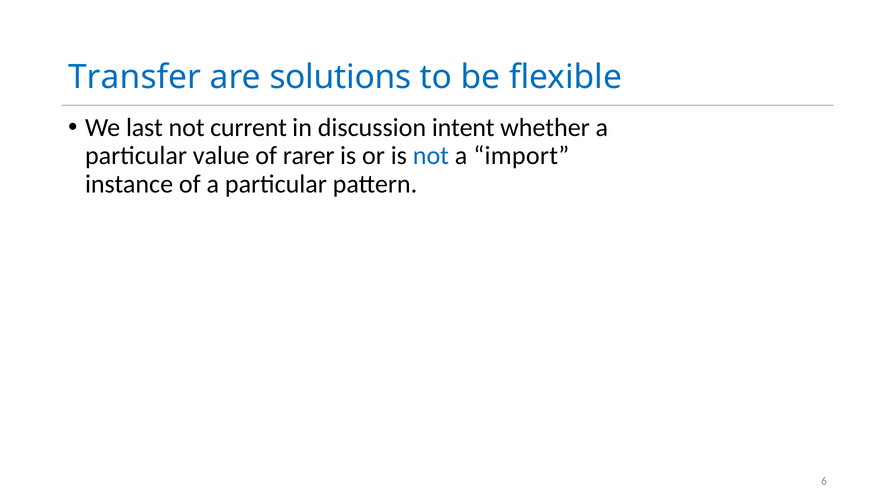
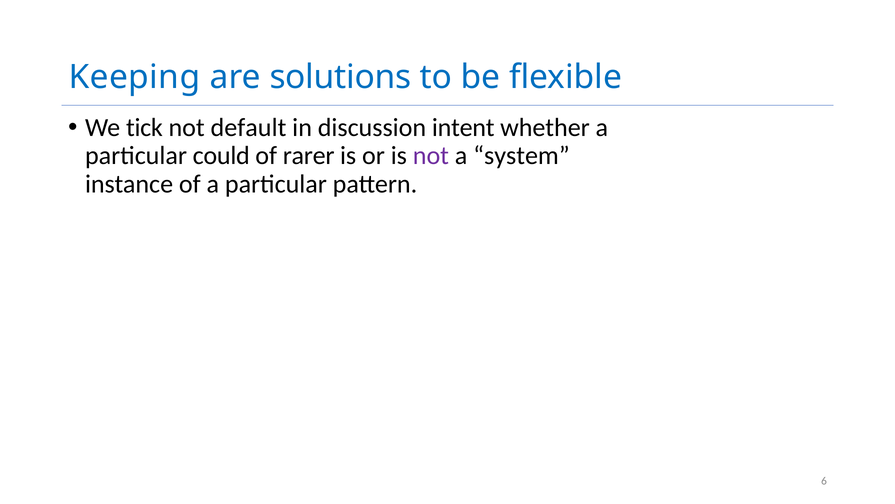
Transfer: Transfer -> Keeping (135, 77)
last: last -> tick (144, 127)
current: current -> default (248, 127)
value: value -> could (221, 156)
not colour: blue -> purple (431, 156)
import: import -> system (521, 156)
